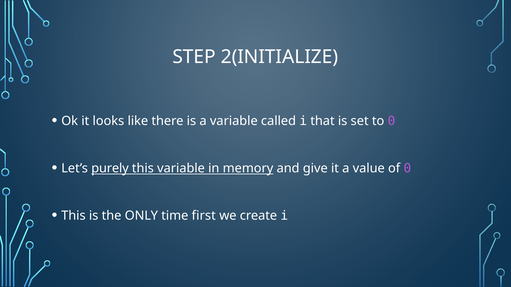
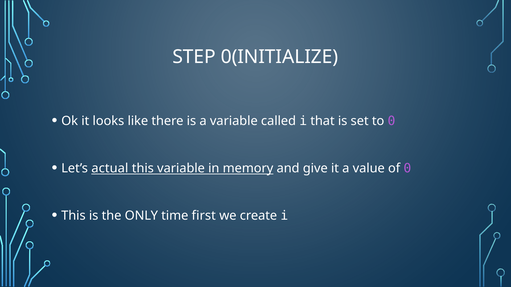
2(INITIALIZE: 2(INITIALIZE -> 0(INITIALIZE (279, 57)
purely: purely -> actual (110, 168)
